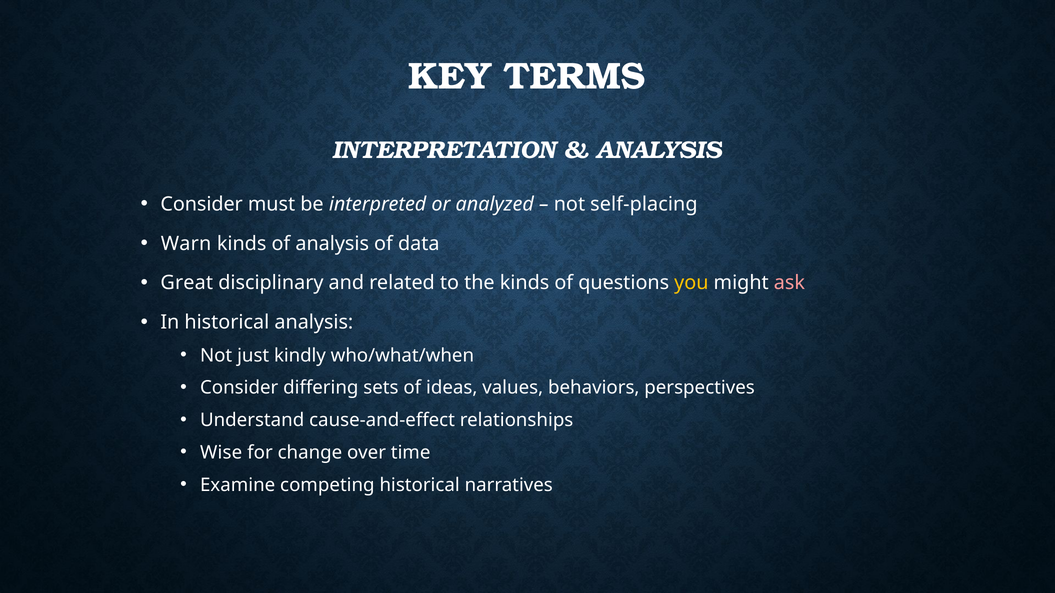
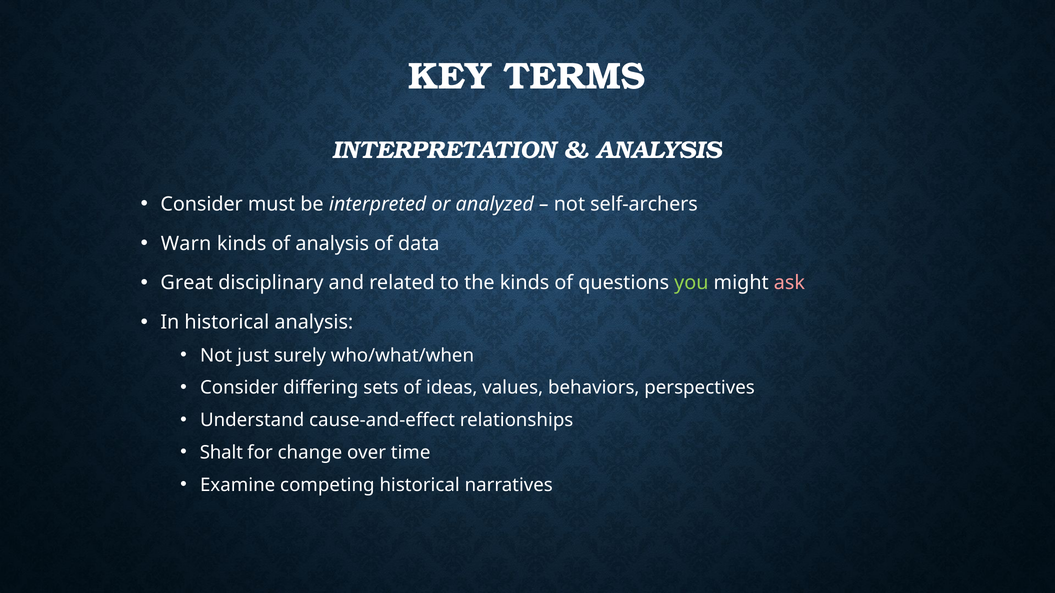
self-placing: self-placing -> self-archers (644, 204)
you colour: yellow -> light green (691, 283)
kindly: kindly -> surely (300, 356)
Wise: Wise -> Shalt (221, 453)
